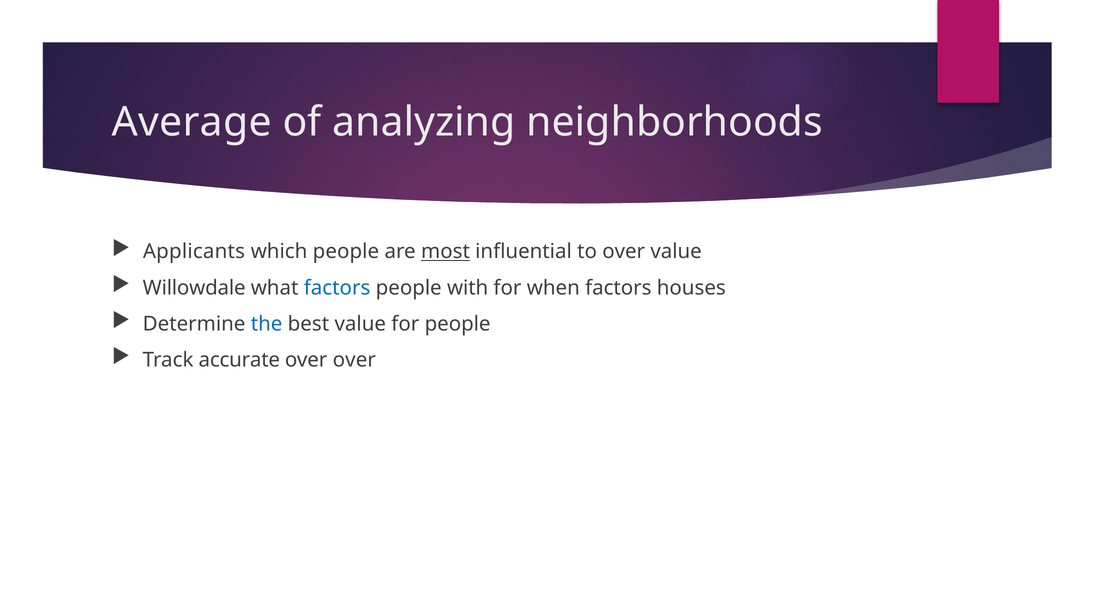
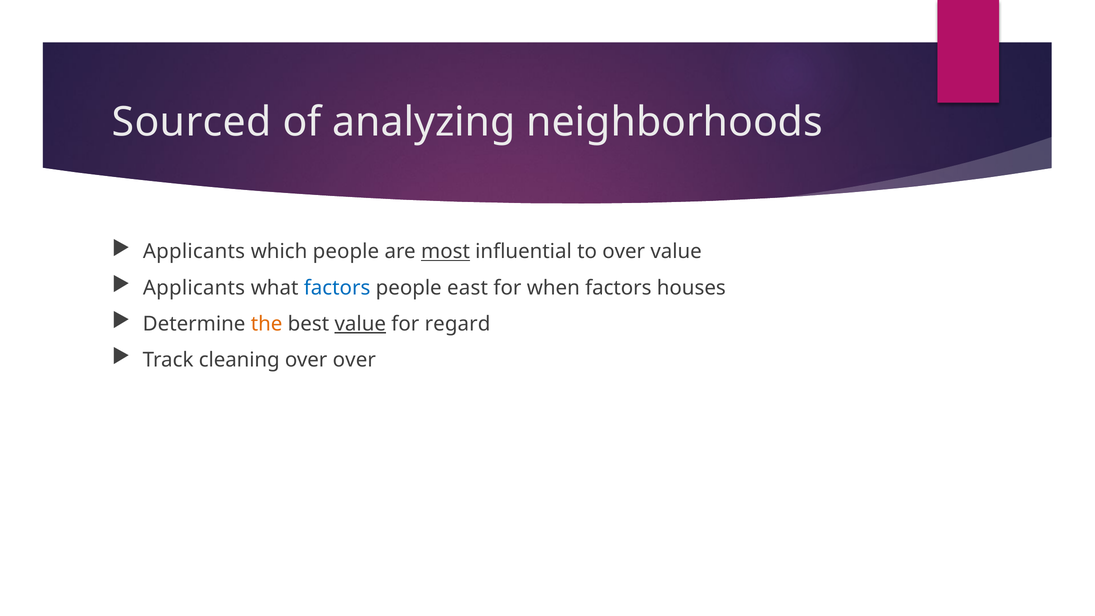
Average: Average -> Sourced (192, 122)
Willowdale: Willowdale -> Applicants (194, 288)
with: with -> east (468, 288)
the colour: blue -> orange (267, 324)
value underline: none -> present (360, 324)
for people: people -> regard (458, 324)
accurate: accurate -> cleaning (239, 360)
